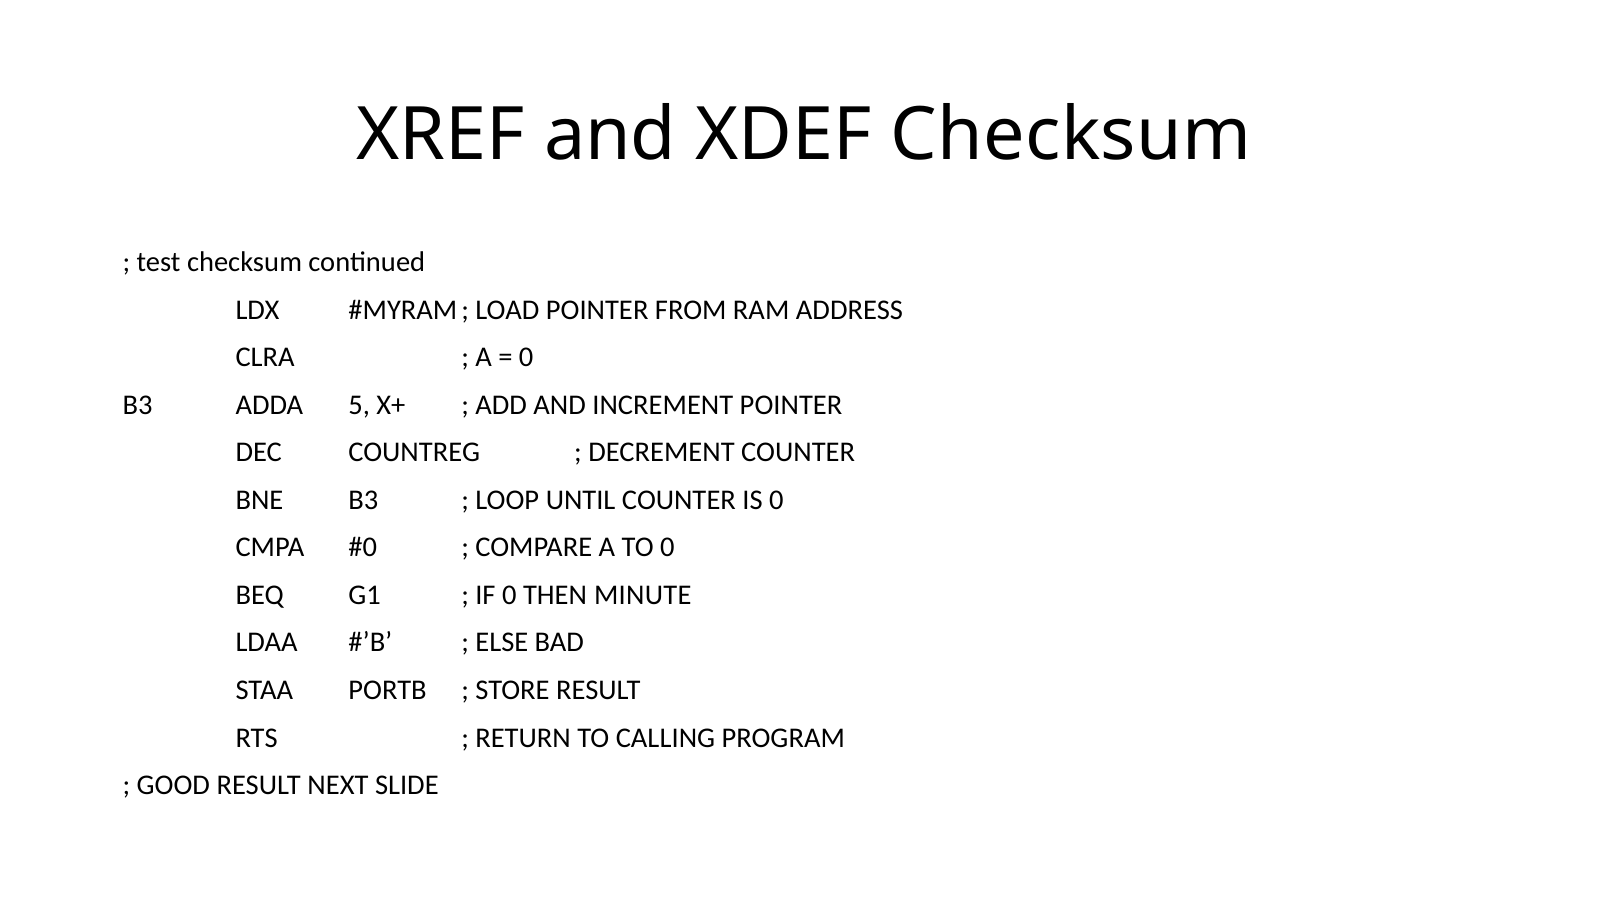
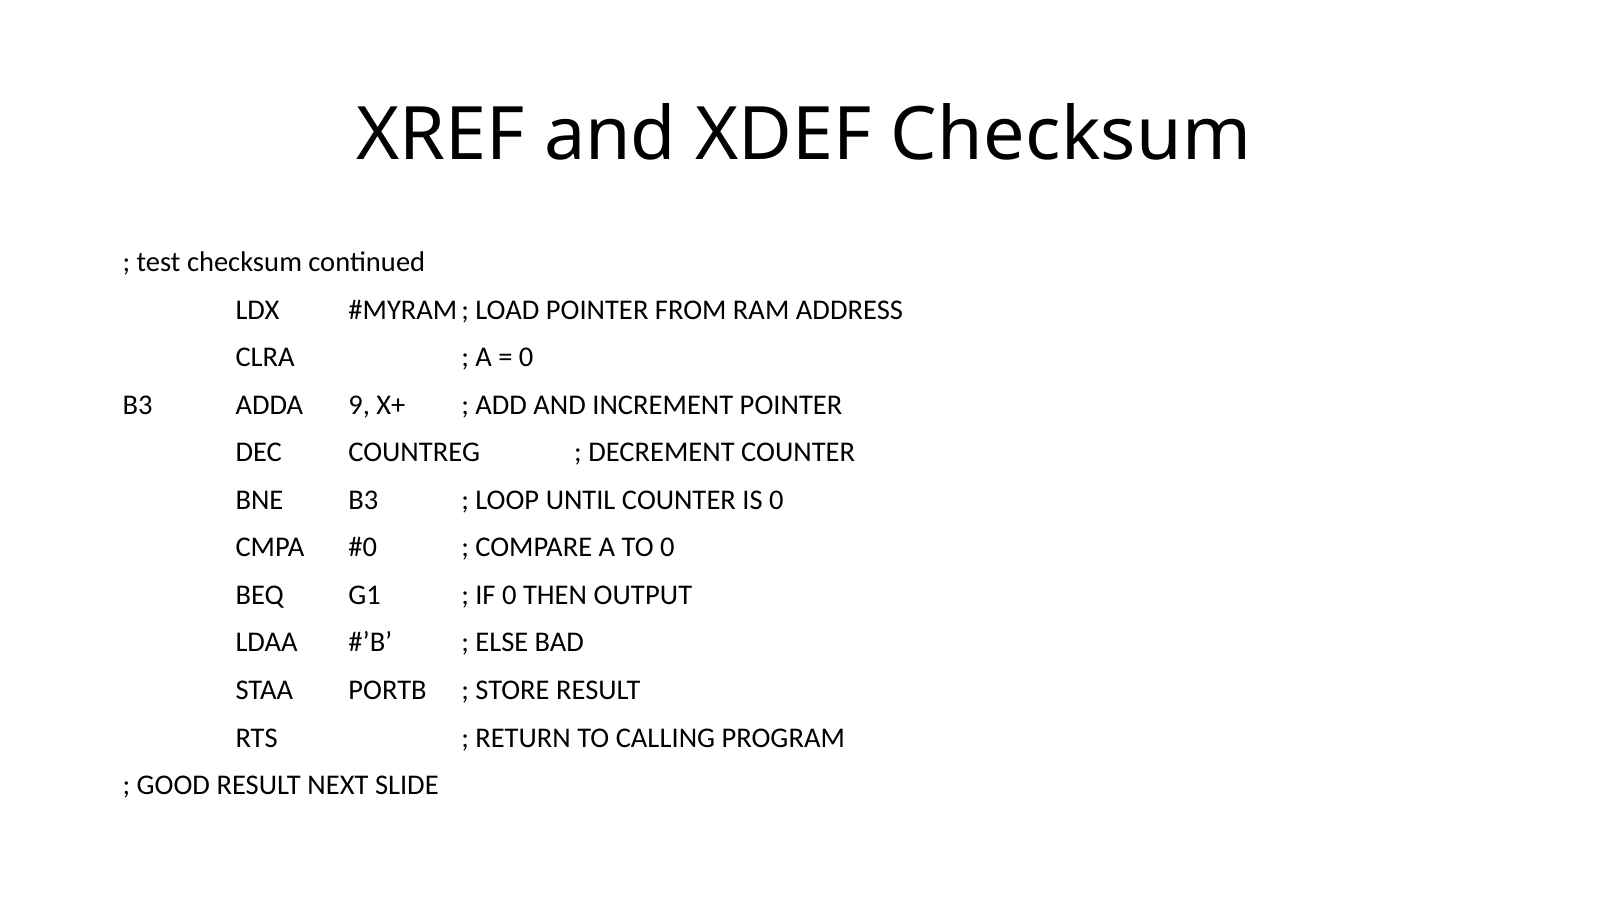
5: 5 -> 9 (359, 405)
MINUTE: MINUTE -> OUTPUT (643, 595)
